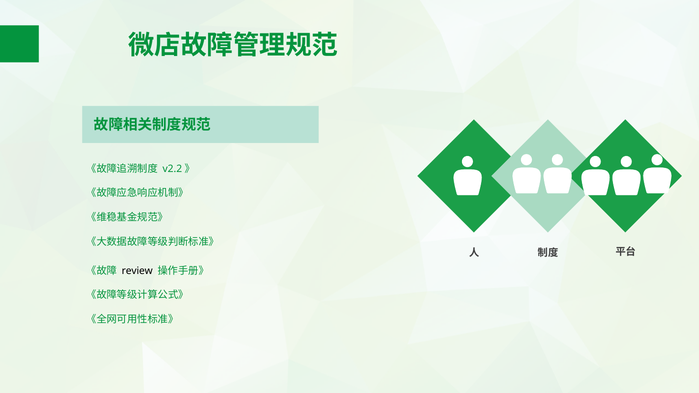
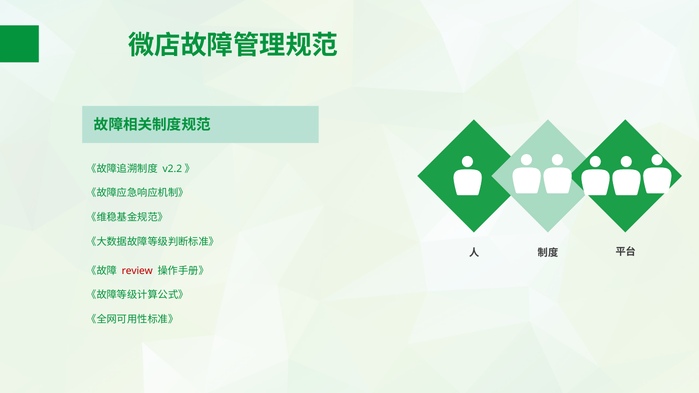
review colour: black -> red (137, 271)
